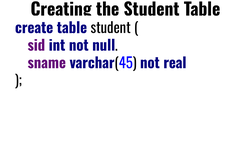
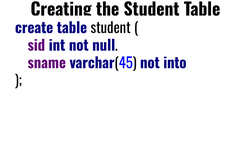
real: real -> into (175, 63)
